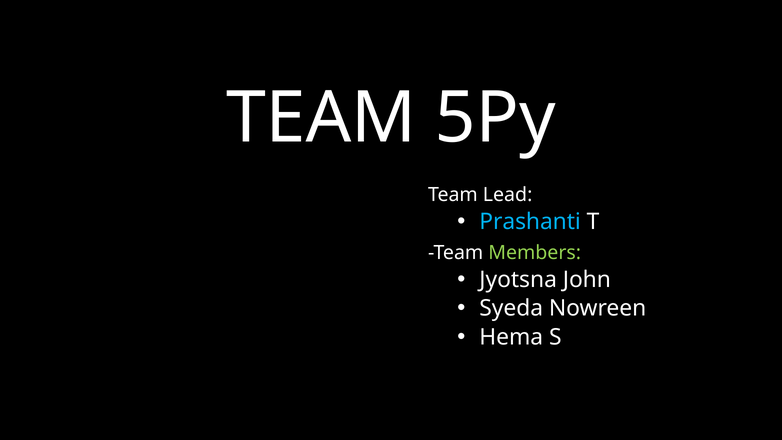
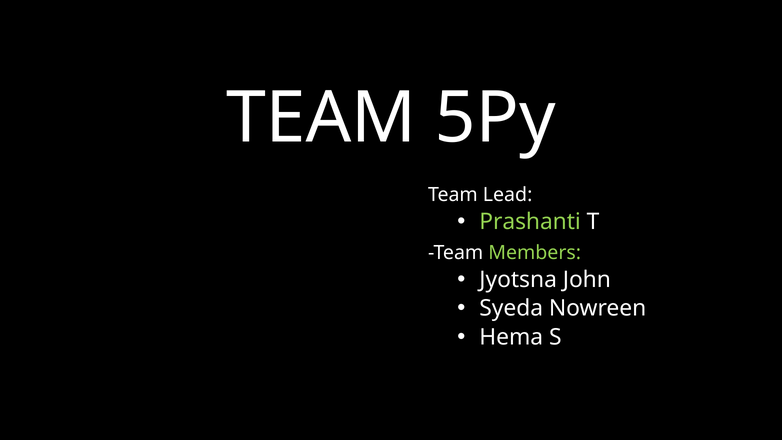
Prashanti colour: light blue -> light green (530, 222)
